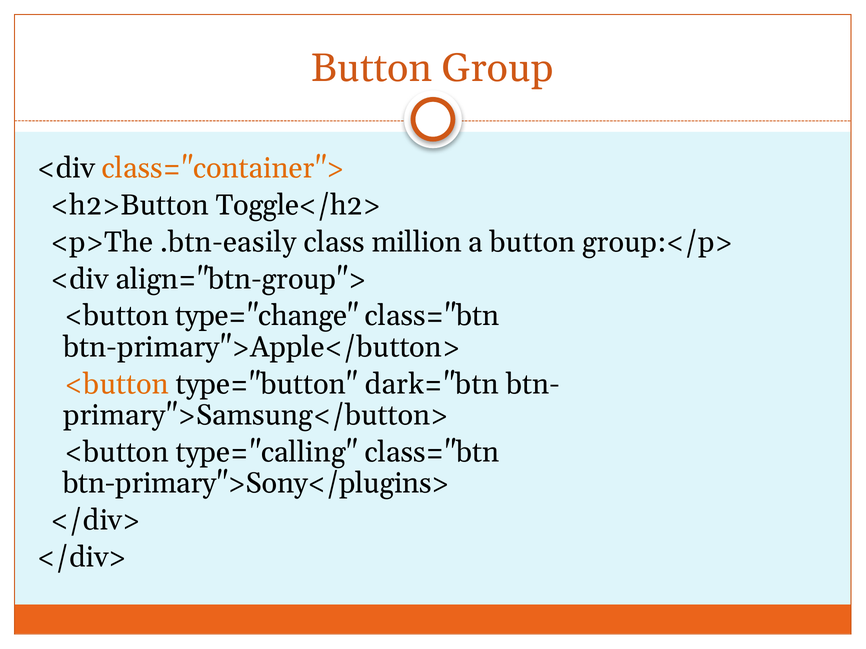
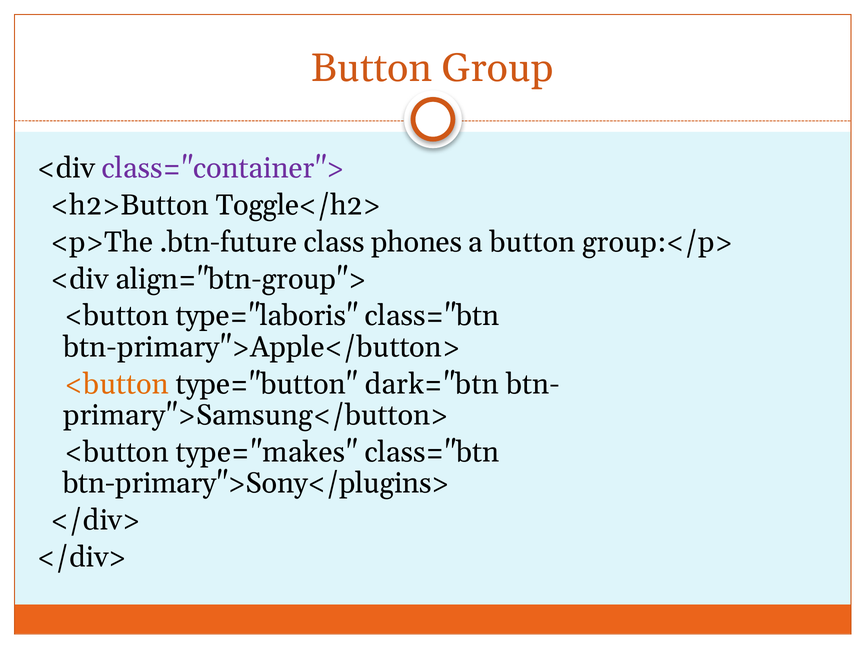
class="container"> colour: orange -> purple (223, 168)
.btn-easily: .btn-easily -> .btn-future (229, 242)
million: million -> phones (417, 242)
type="change: type="change -> type="laboris (267, 316)
type="calling: type="calling -> type="makes (267, 453)
